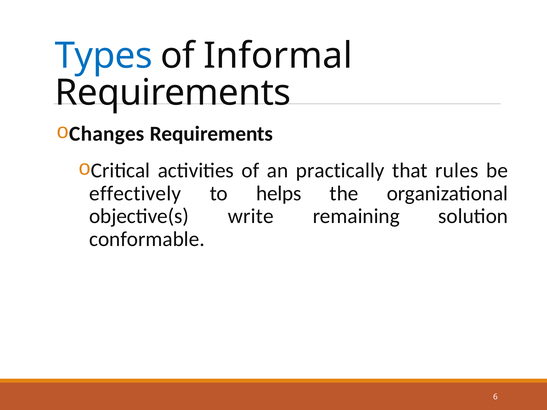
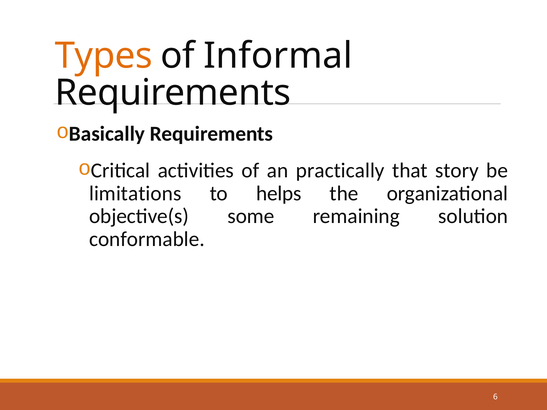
Types colour: blue -> orange (104, 56)
Changes: Changes -> Basically (107, 134)
rules: rules -> story (457, 170)
effectively: effectively -> limitations (135, 193)
write: write -> some (251, 216)
